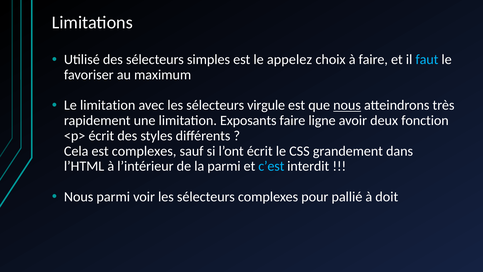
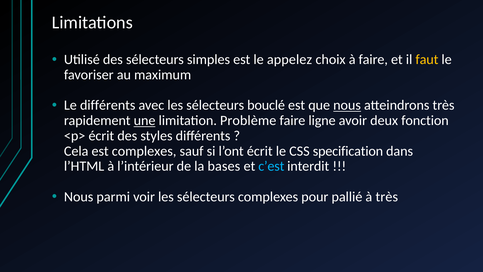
faut colour: light blue -> yellow (427, 60)
Le limitation: limitation -> différents (108, 105)
virgule: virgule -> bouclé (266, 105)
une underline: none -> present (145, 120)
Exposants: Exposants -> Problème (248, 120)
grandement: grandement -> specification (348, 151)
la parmi: parmi -> bases (224, 166)
à doit: doit -> très (387, 197)
